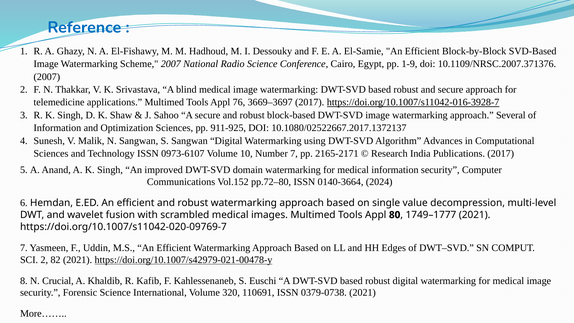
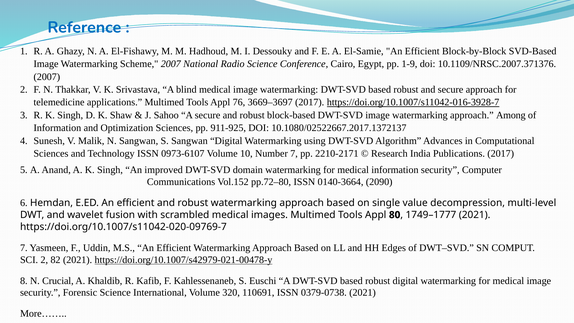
Several: Several -> Among (511, 115)
2165-2171: 2165-2171 -> 2210-2171 (337, 153)
2024: 2024 -> 2090 (379, 182)
